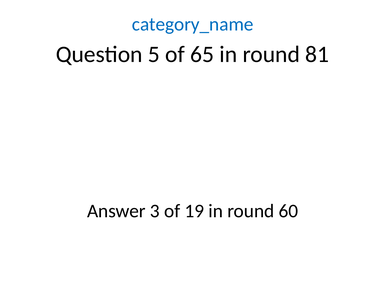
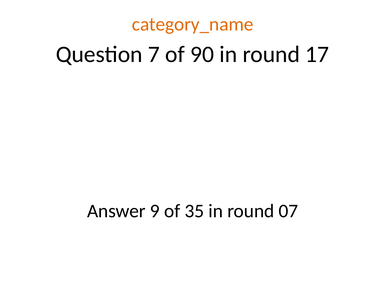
category_name colour: blue -> orange (193, 24)
5: 5 -> 7 (154, 55)
65: 65 -> 90 (202, 55)
81: 81 -> 17 (317, 55)
3: 3 -> 9 (155, 211)
19: 19 -> 35 (194, 211)
60: 60 -> 07 (288, 211)
